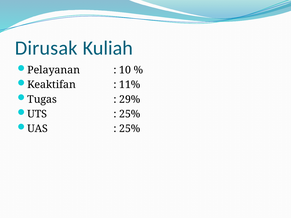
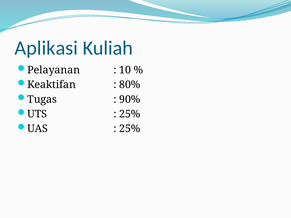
Dirusak: Dirusak -> Aplikasi (46, 48)
11%: 11% -> 80% (130, 85)
29%: 29% -> 90% (130, 99)
